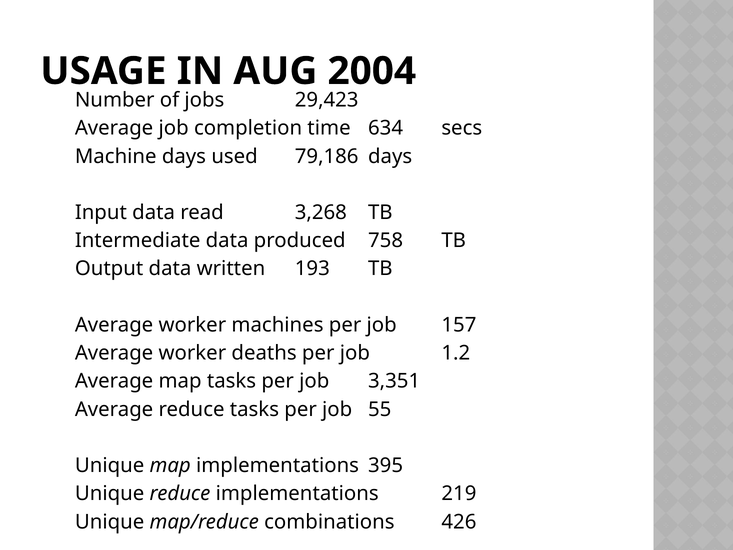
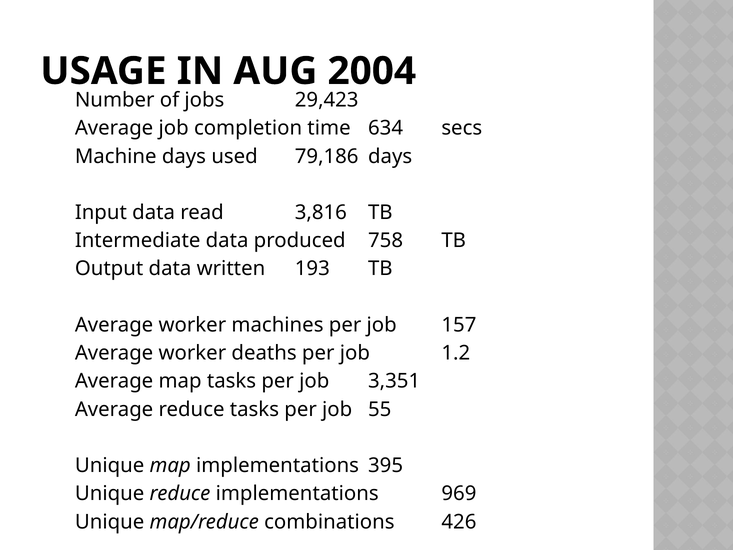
3,268: 3,268 -> 3,816 (321, 212)
219: 219 -> 969 (459, 494)
